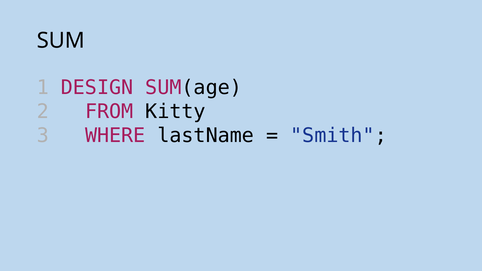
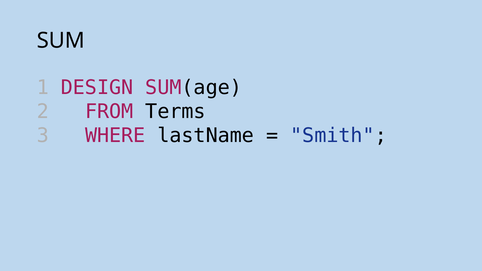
Kitty: Kitty -> Terms (176, 112)
